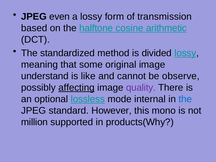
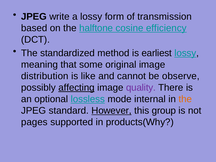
even: even -> write (59, 17)
arithmetic: arithmetic -> efficiency (166, 28)
divided: divided -> earliest (157, 53)
understand: understand -> distribution (45, 76)
the colour: blue -> orange (185, 99)
However underline: none -> present (112, 111)
mono: mono -> group (164, 111)
million: million -> pages (34, 122)
